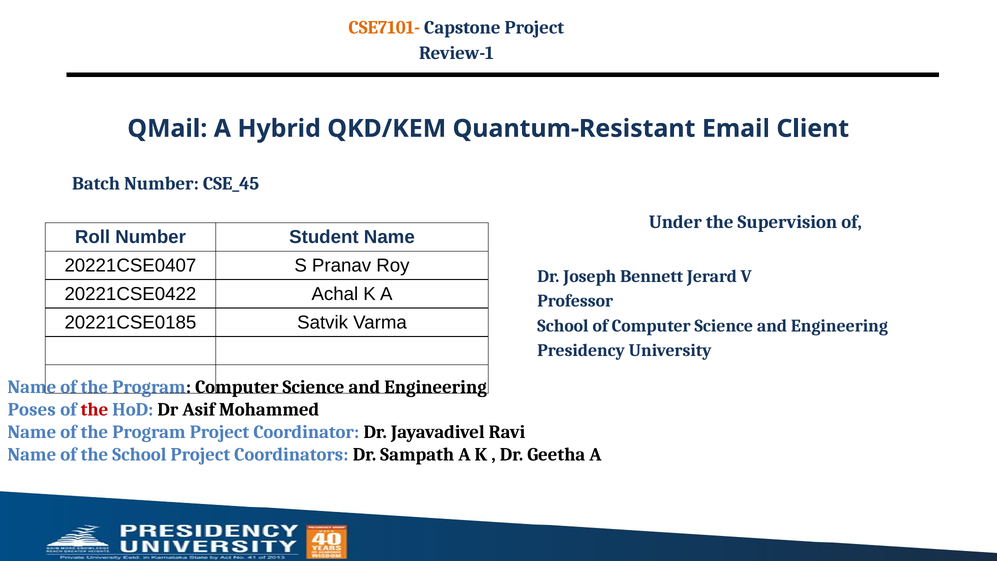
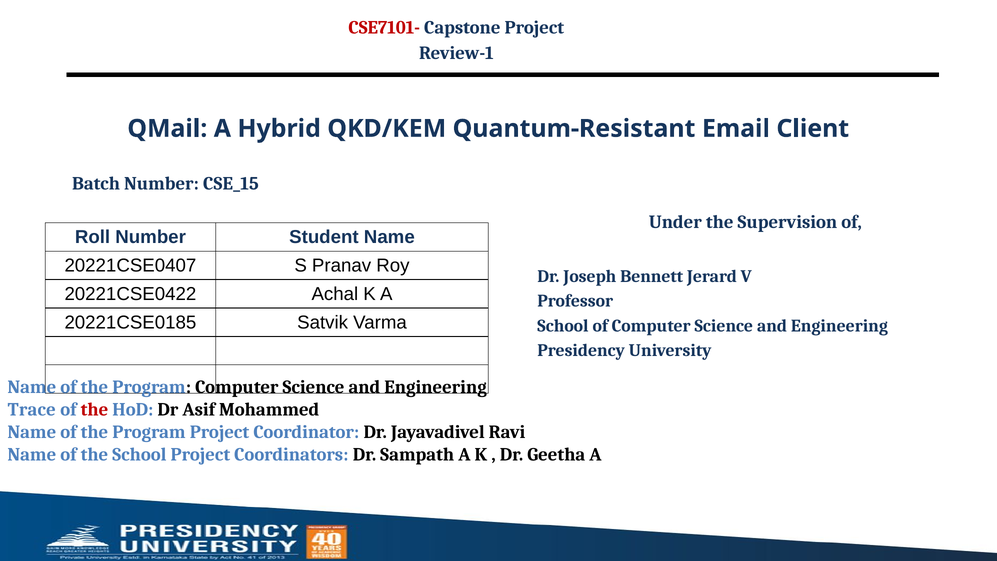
CSE7101- colour: orange -> red (384, 27)
CSE_45: CSE_45 -> CSE_15 (231, 184)
Poses: Poses -> Trace (32, 409)
